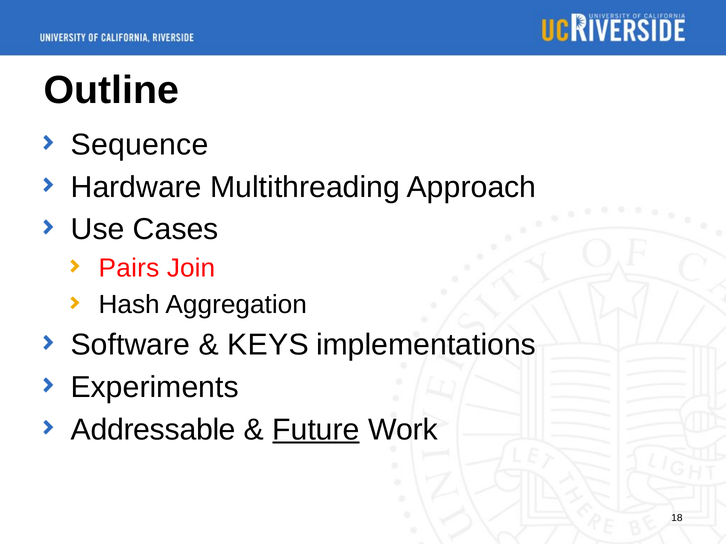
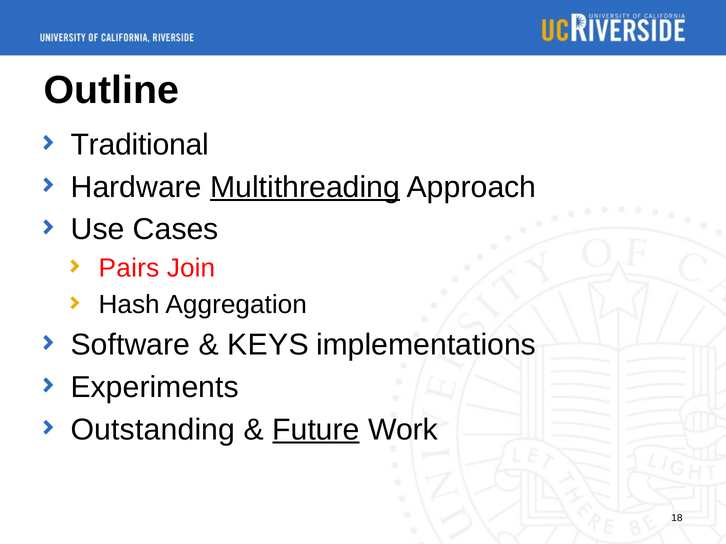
Sequence: Sequence -> Traditional (140, 145)
Multithreading underline: none -> present (305, 187)
Addressable: Addressable -> Outstanding (153, 430)
